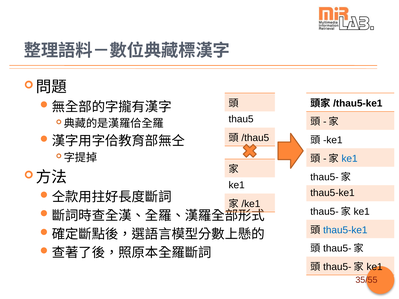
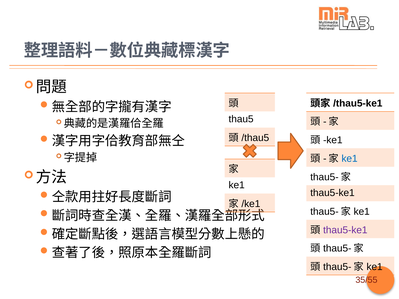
thau5-ke1 colour: blue -> purple (345, 230)
